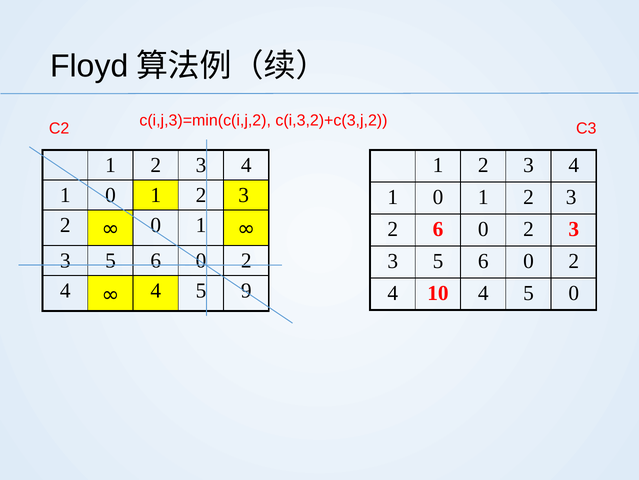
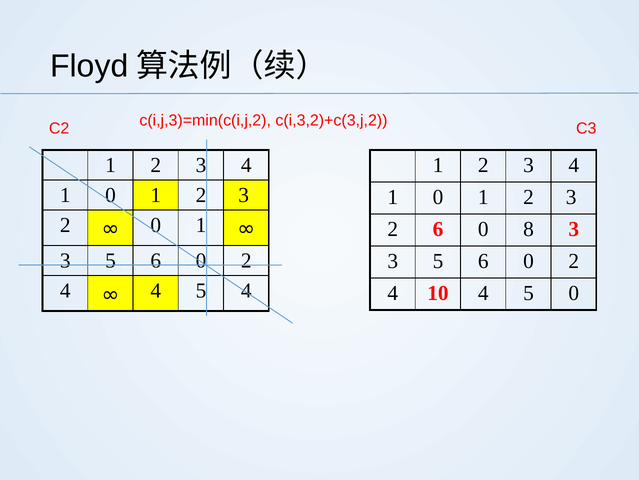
2 6 0 2: 2 -> 8 (529, 229)
5 9: 9 -> 4 (246, 290)
